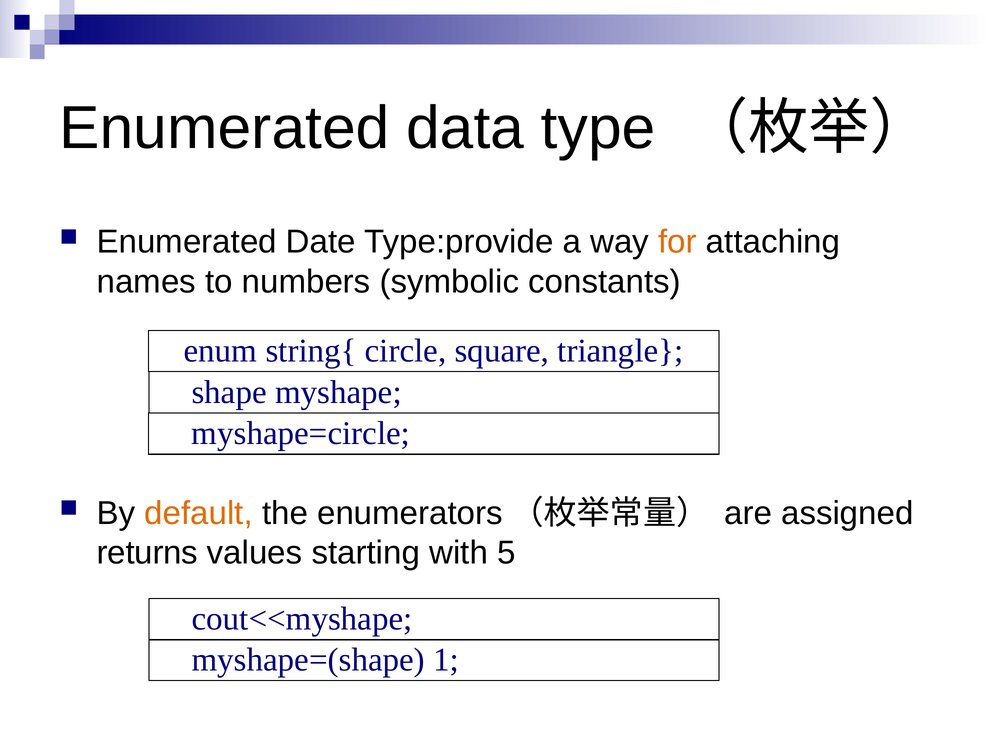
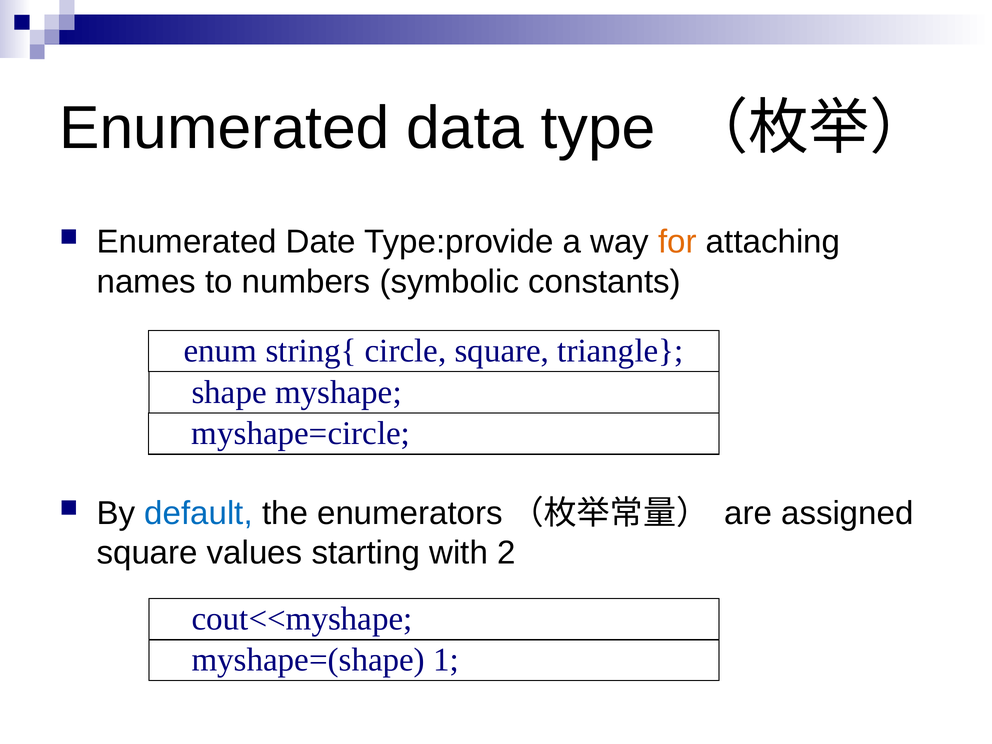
default colour: orange -> blue (199, 513)
returns: returns -> square (147, 553)
5: 5 -> 2 (506, 553)
